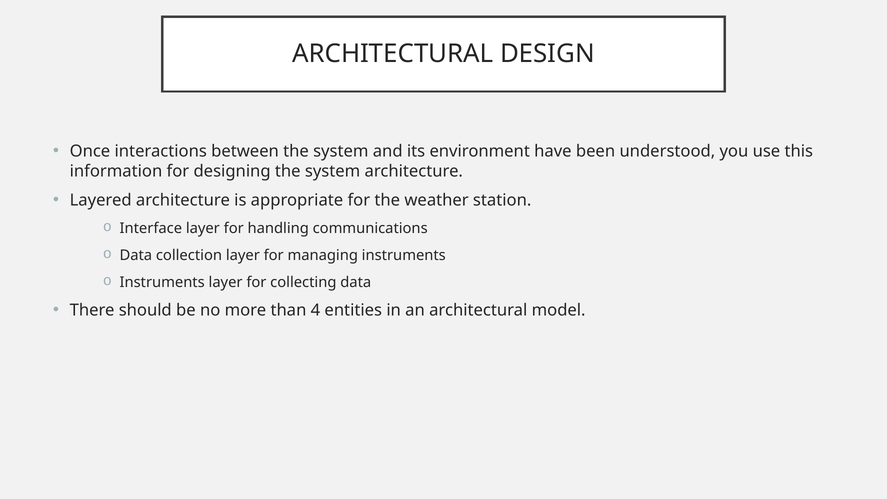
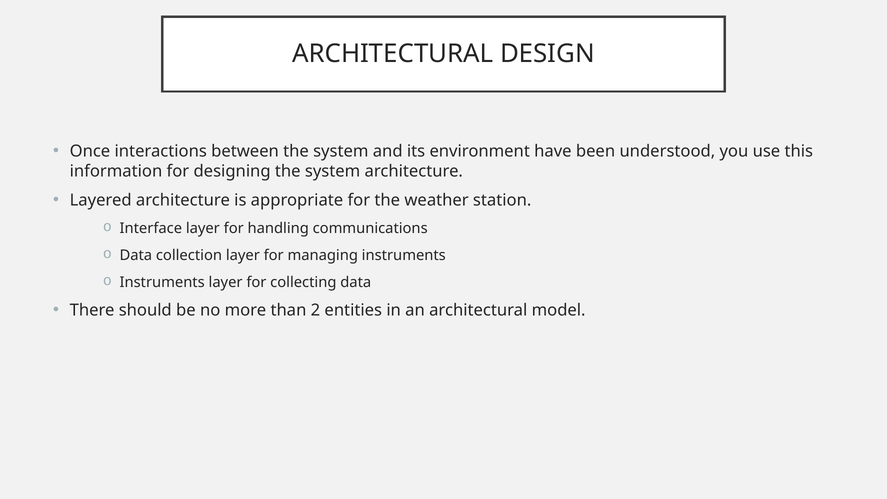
4: 4 -> 2 (315, 310)
